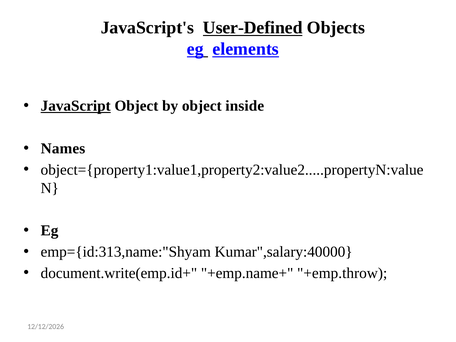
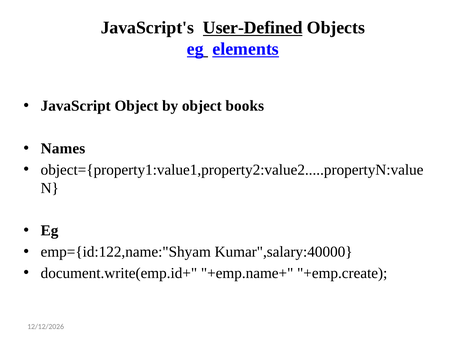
JavaScript underline: present -> none (76, 106)
inside: inside -> books (245, 106)
emp={id:313,name:"Shyam: emp={id:313,name:"Shyam -> emp={id:122,name:"Shyam (126, 252)
+emp.throw: +emp.throw -> +emp.create (342, 273)
